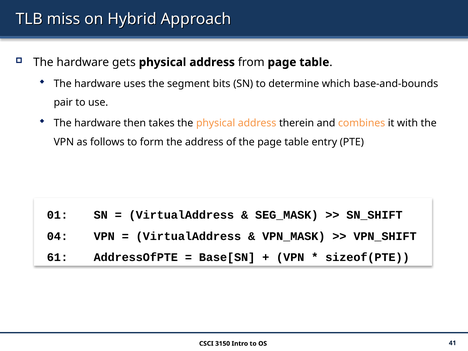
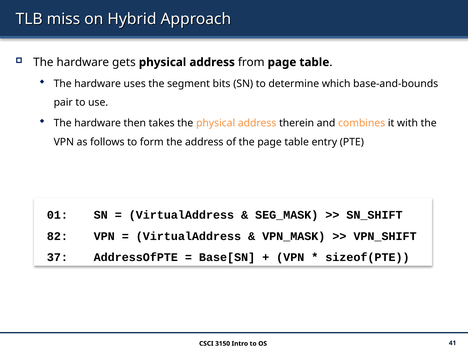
04: 04 -> 82 (57, 236)
61: 61 -> 37 (57, 257)
